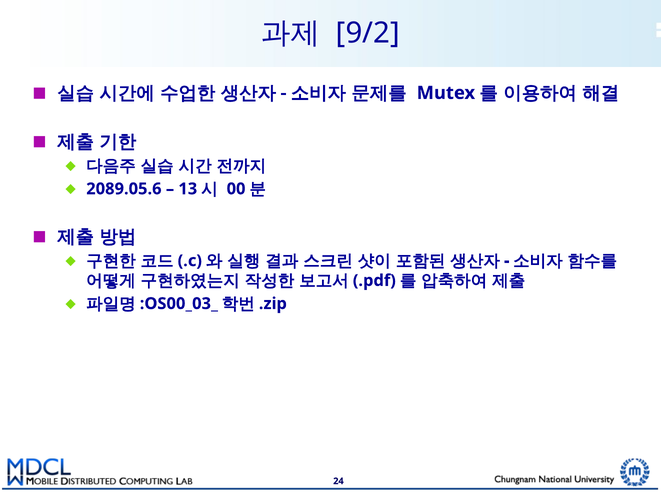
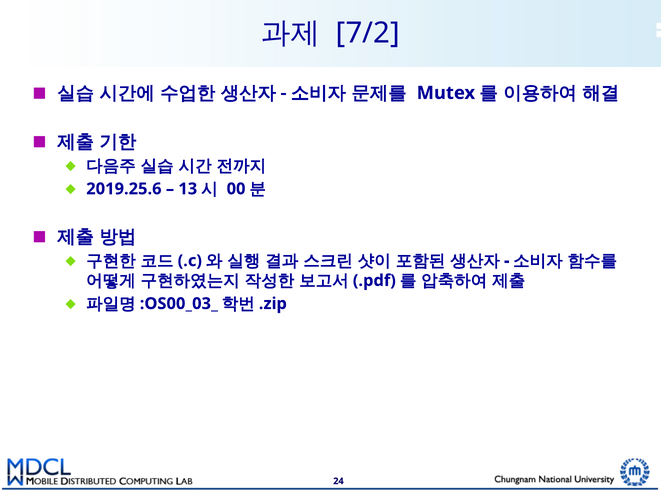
9/2: 9/2 -> 7/2 (368, 33)
2089.05.6: 2089.05.6 -> 2019.25.6 (124, 189)
